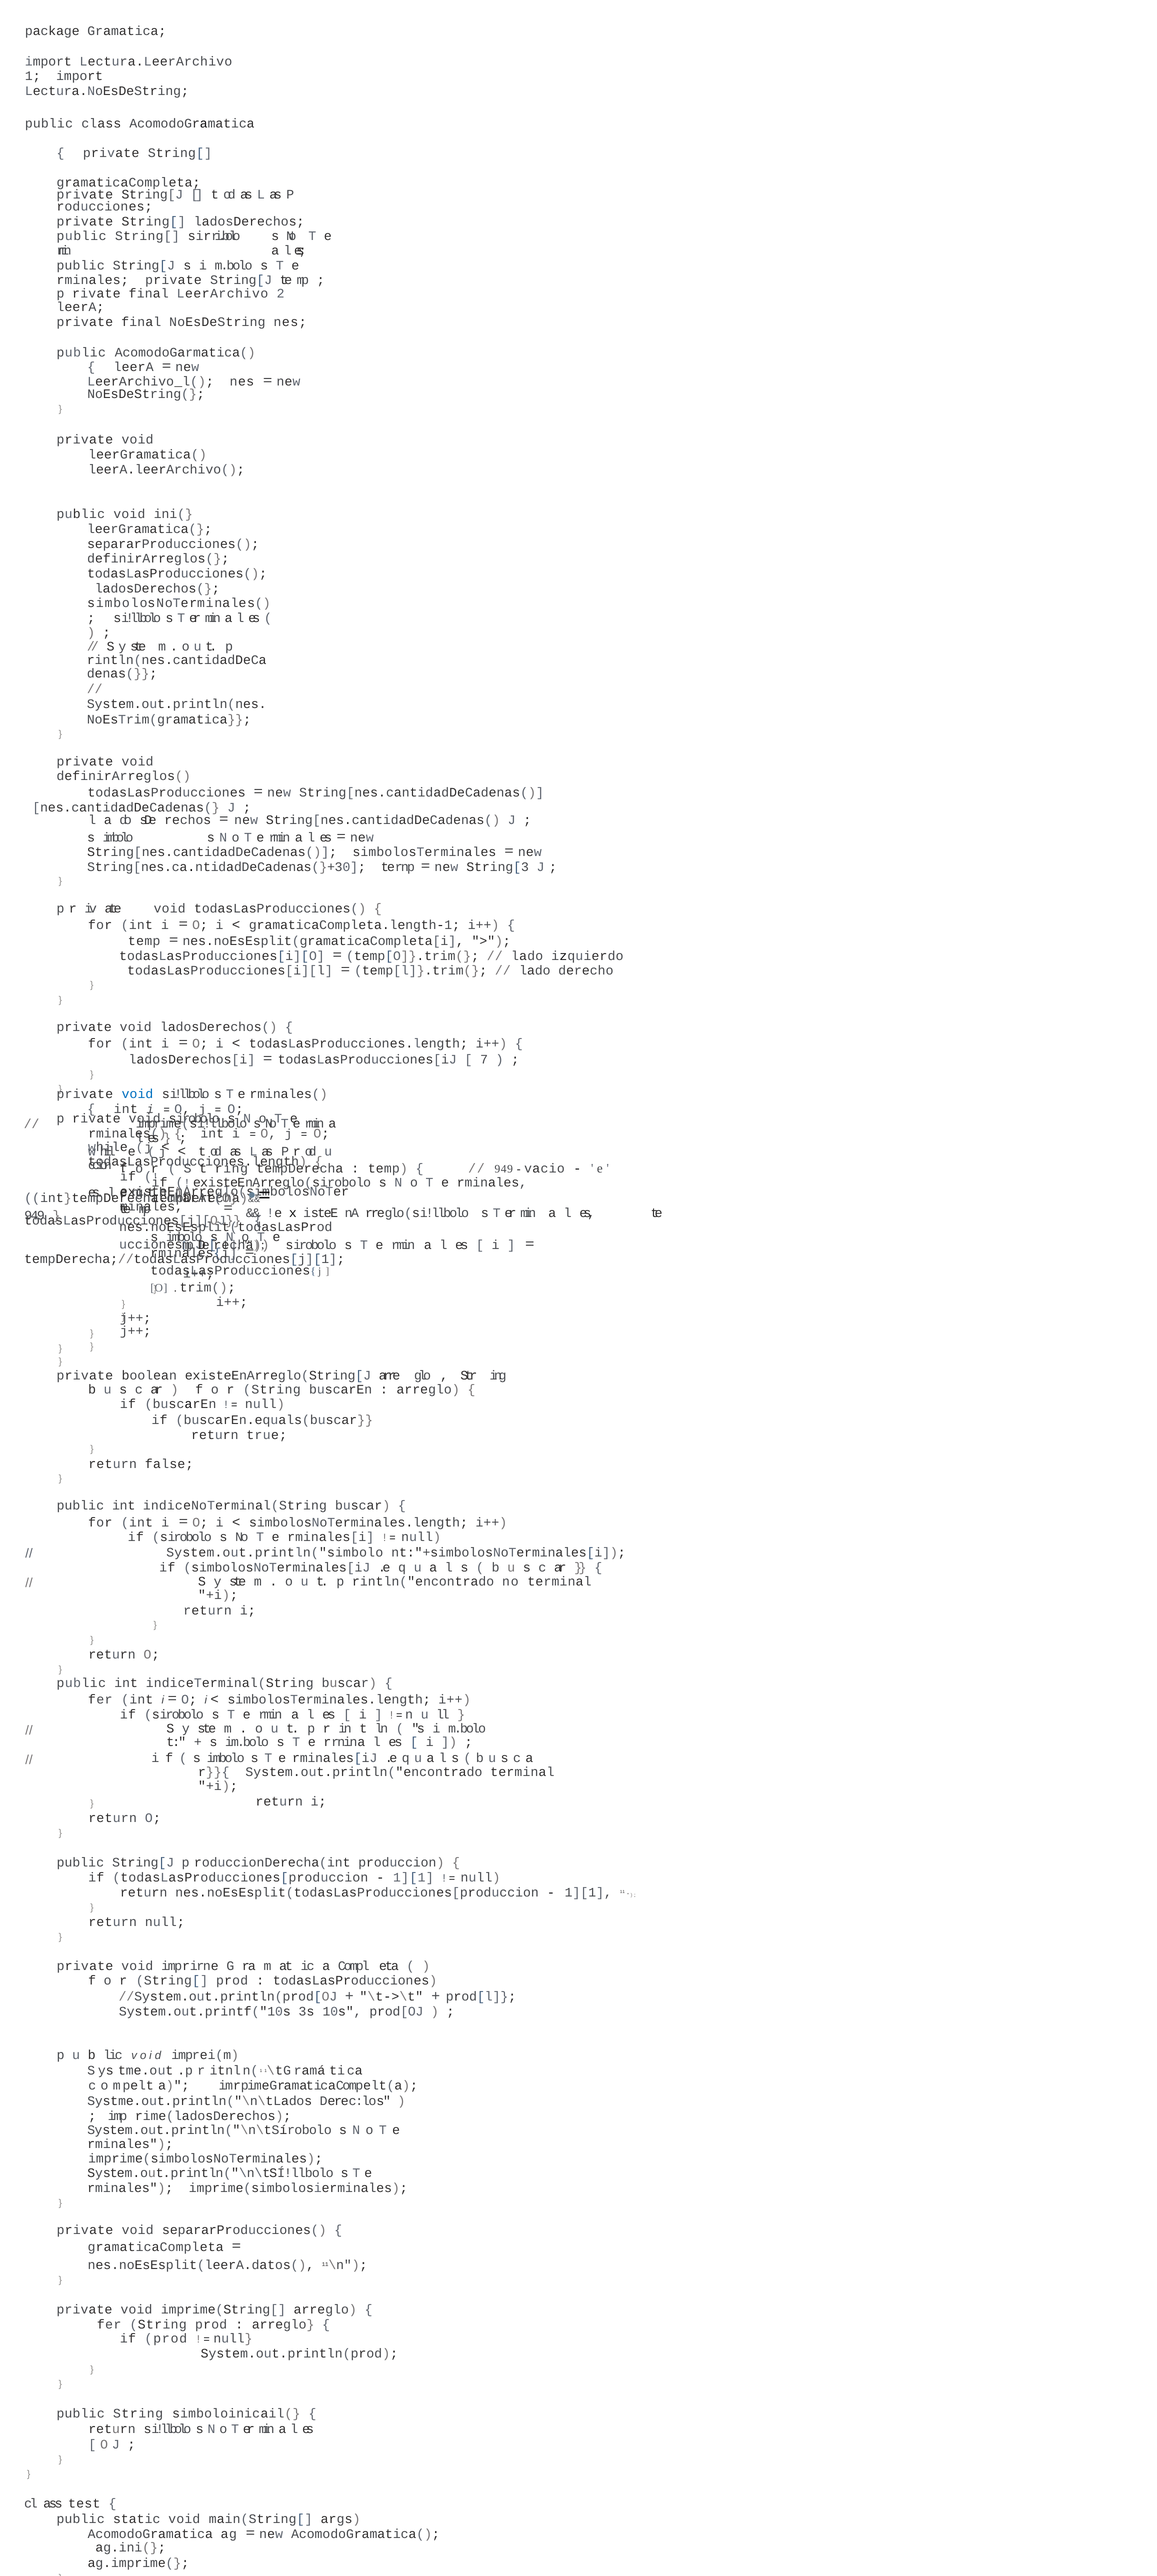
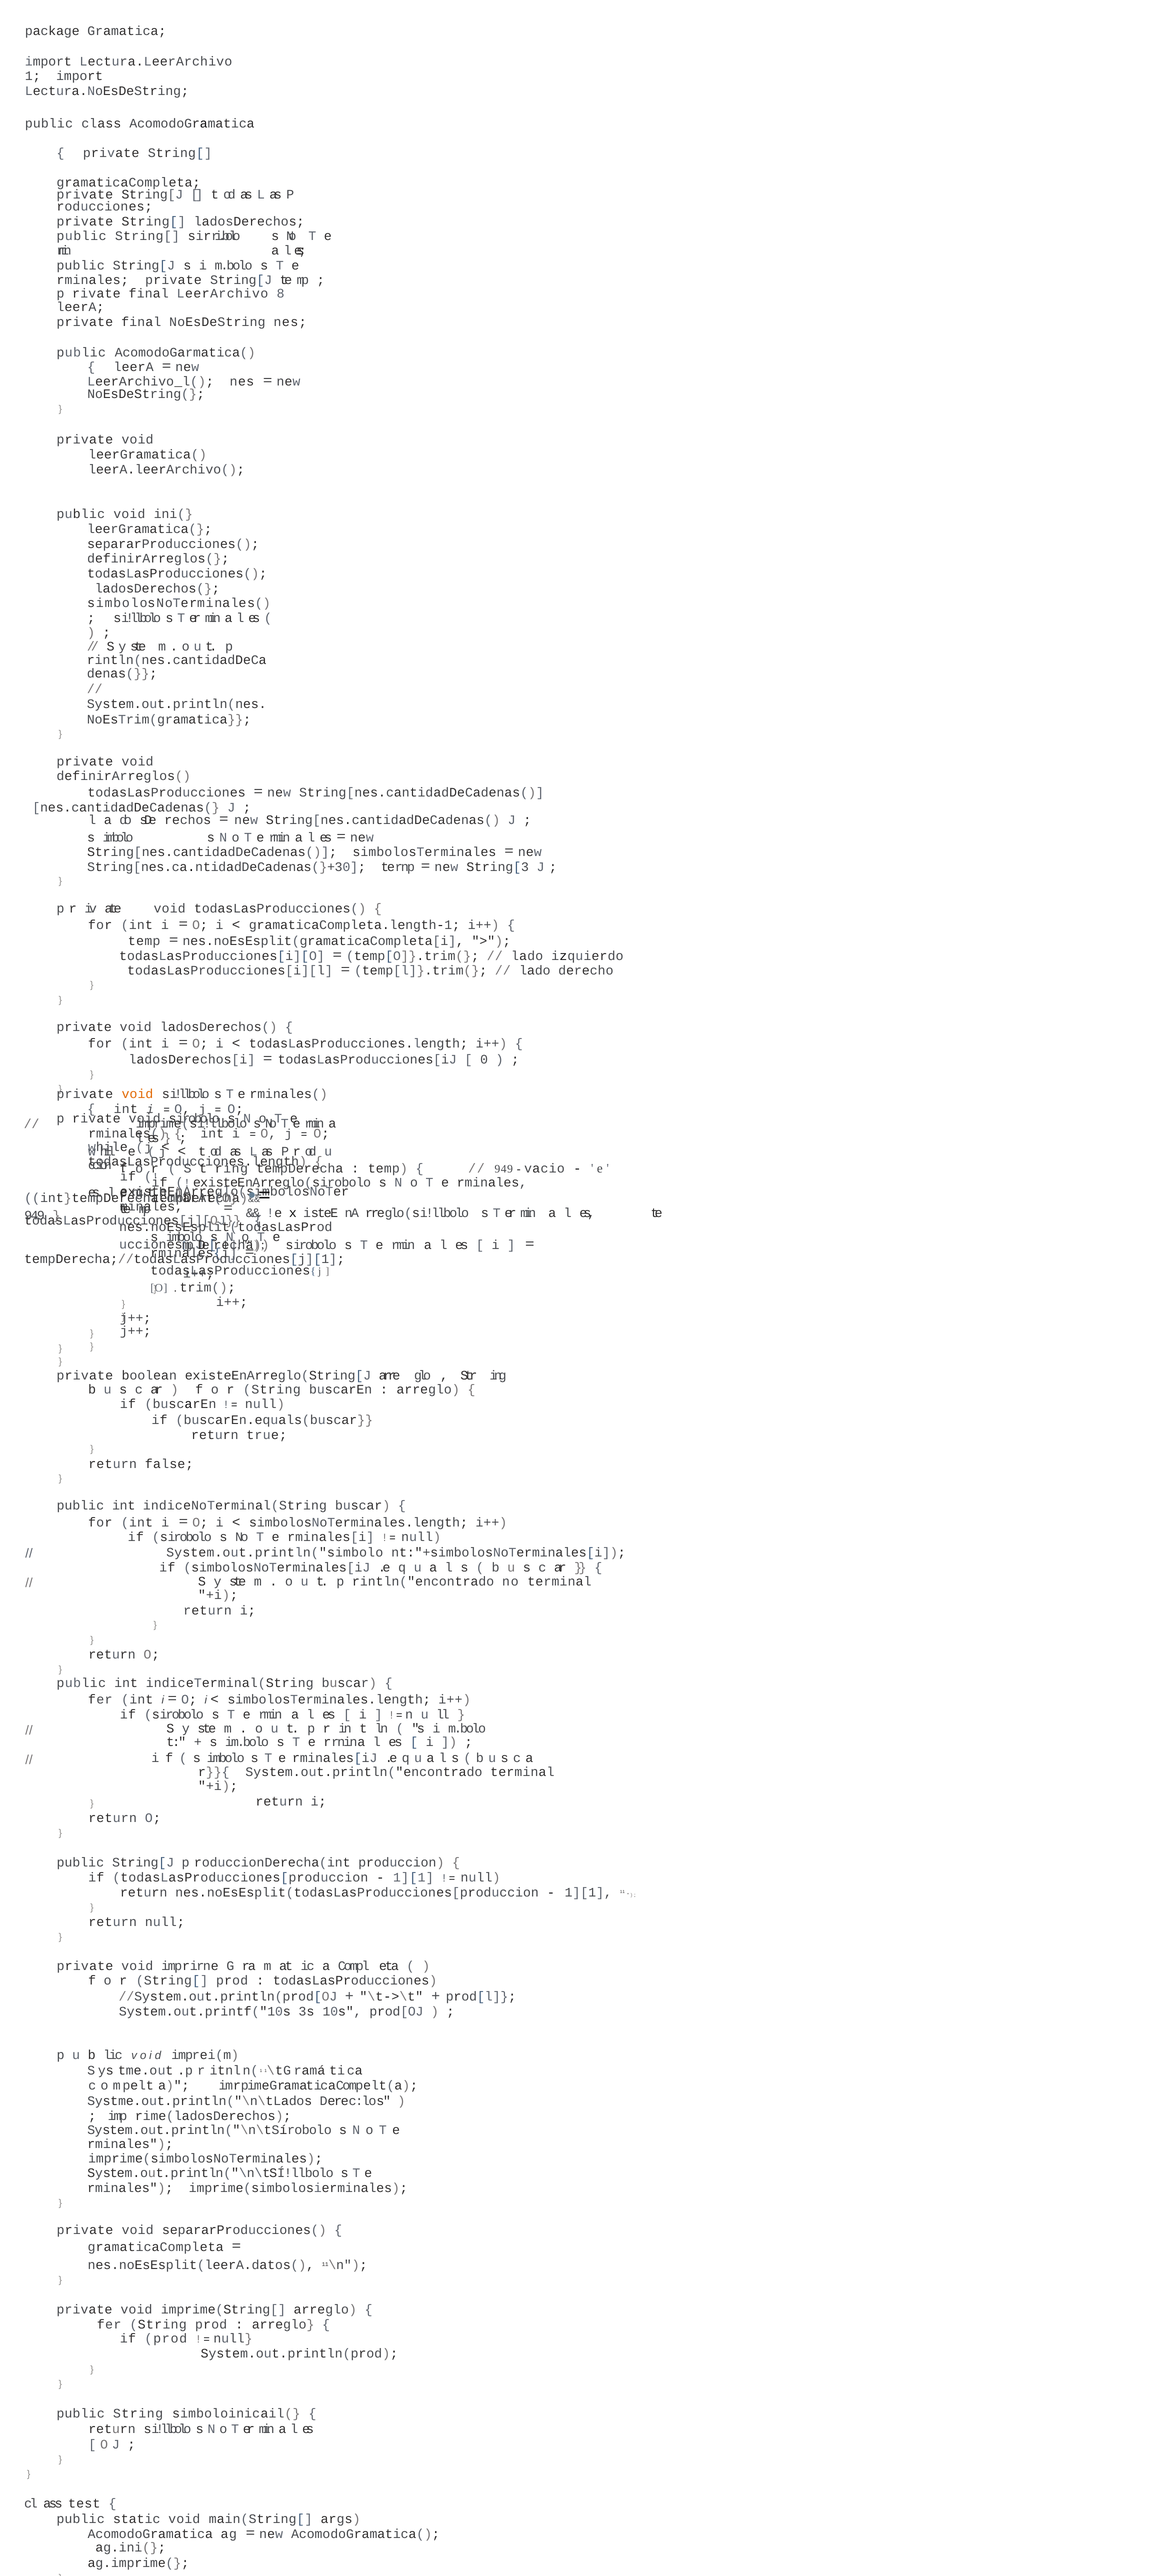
2: 2 -> 8 (281, 294)
7: 7 -> 0 (484, 1059)
void colour: blue -> orange (137, 1094)
